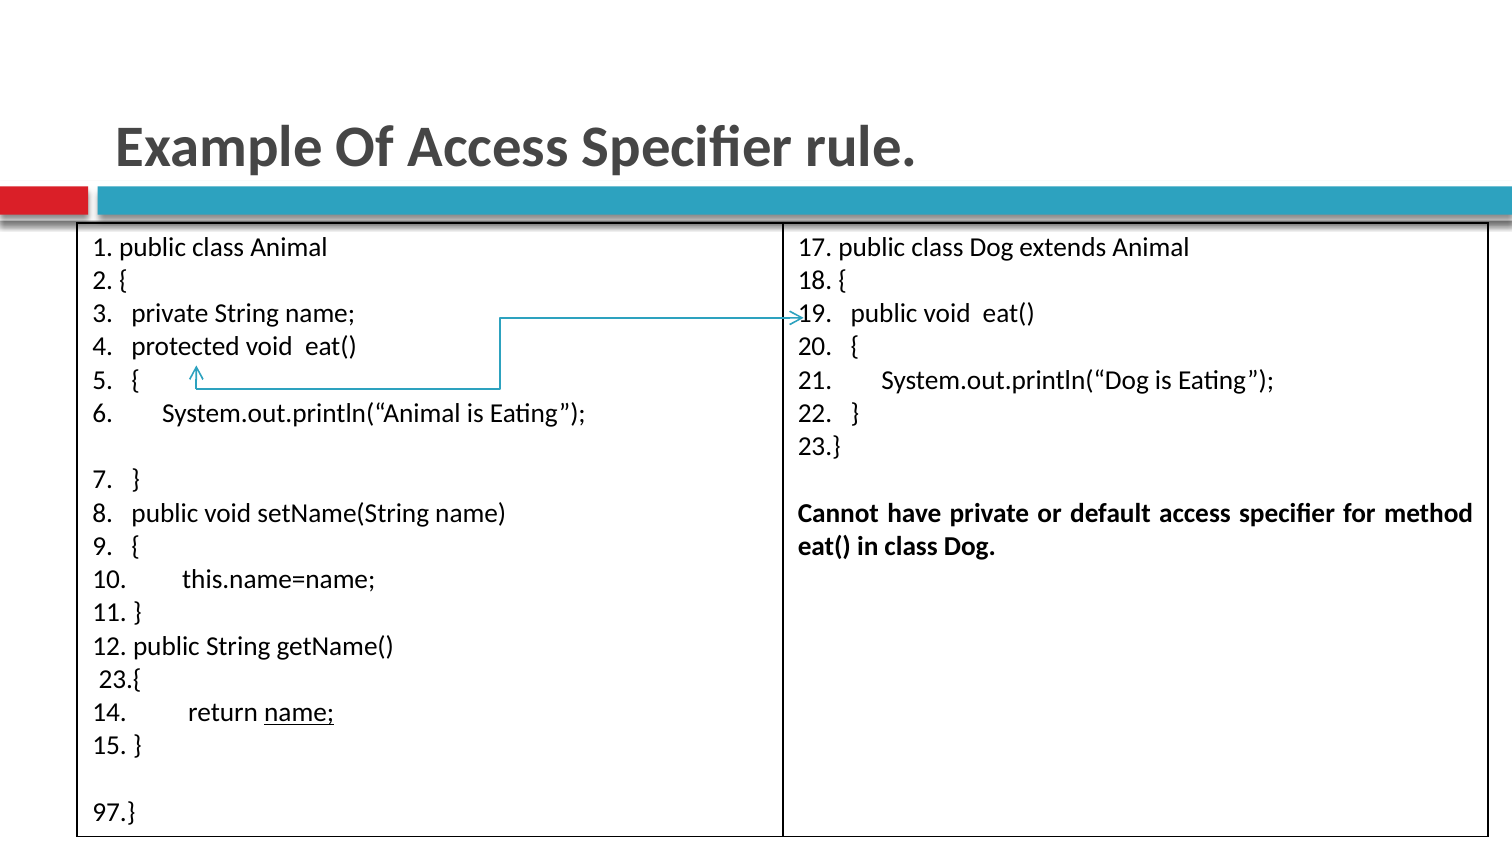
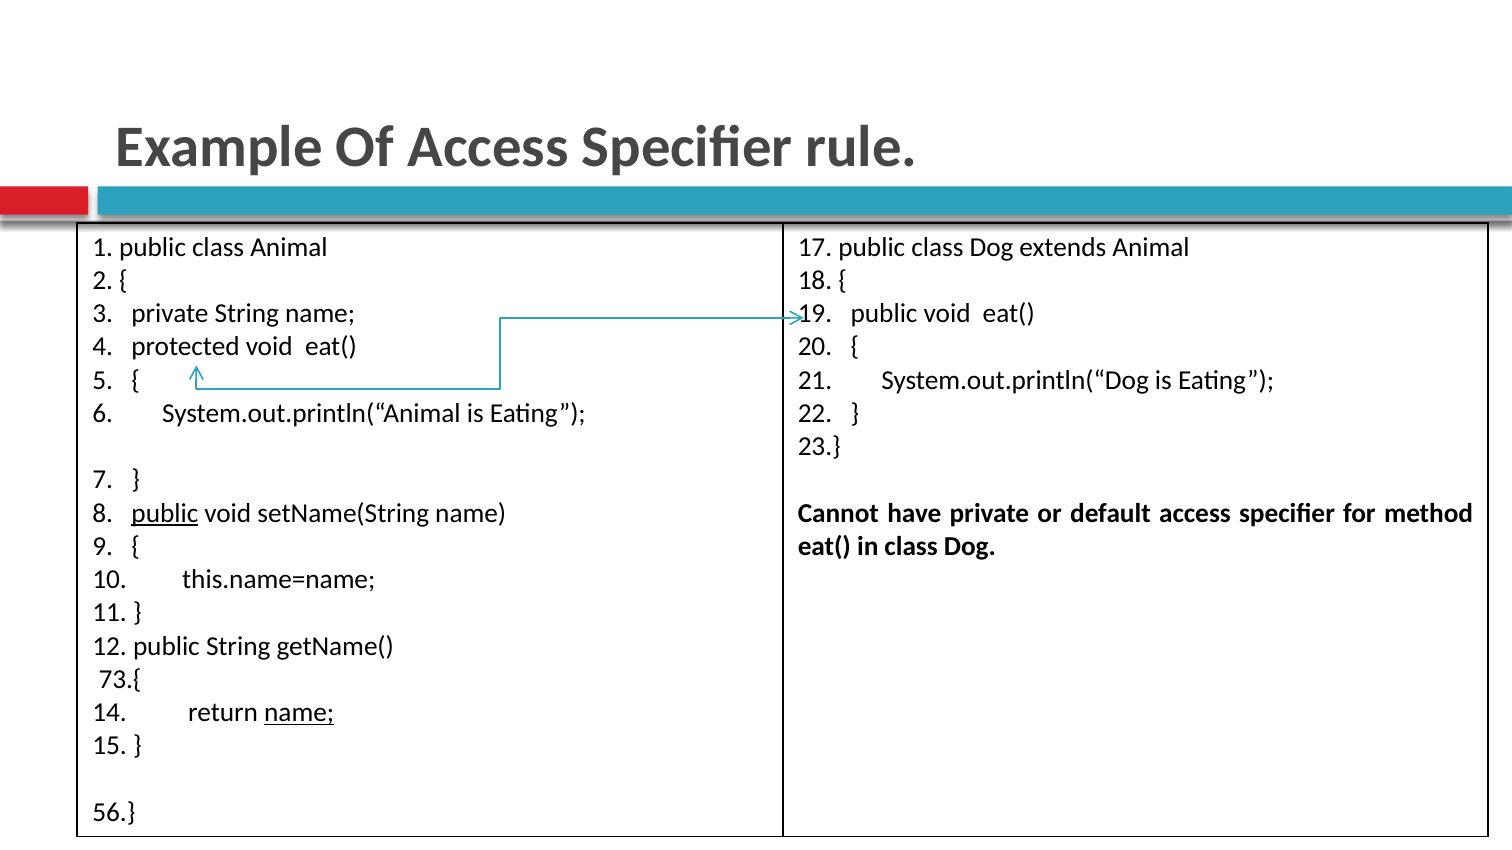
public underline: none -> present (165, 514)
23.{: 23.{ -> 73.{ (120, 680)
97: 97 -> 56 (114, 813)
